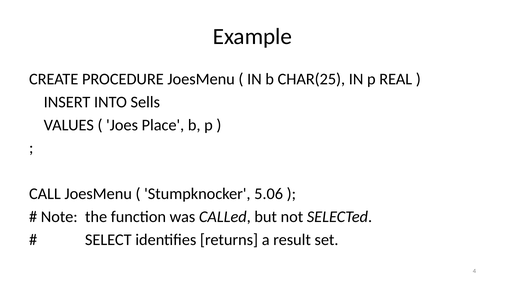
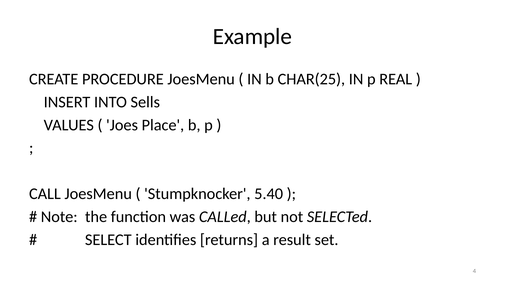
5.06: 5.06 -> 5.40 (269, 194)
